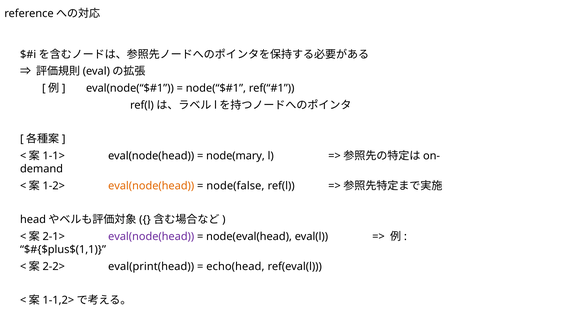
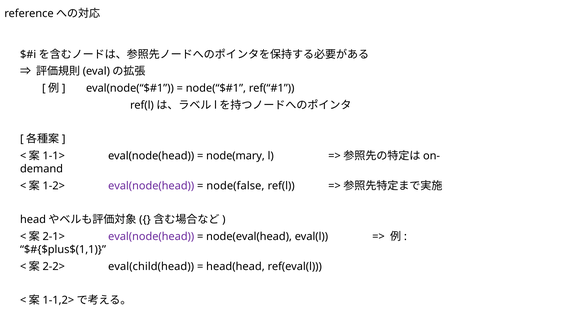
eval(node(head colour: orange -> purple (151, 186)
eval(print(head: eval(print(head -> eval(child(head (151, 267)
echo(head: echo(head -> head(head (235, 267)
